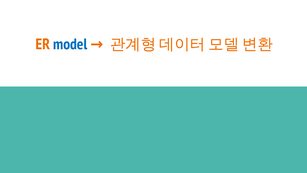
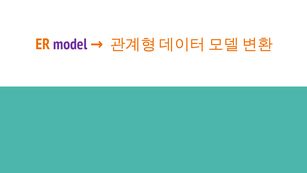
model colour: blue -> purple (70, 44)
